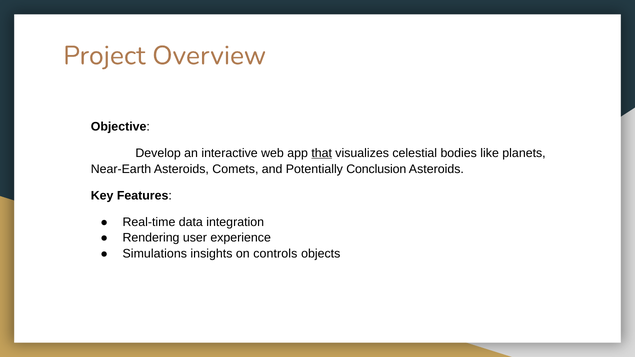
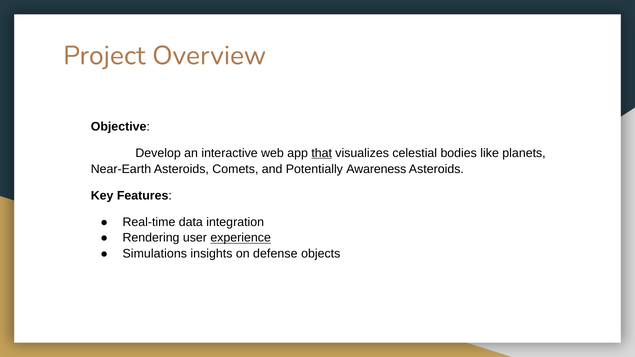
Conclusion: Conclusion -> Awareness (376, 169)
experience underline: none -> present (241, 238)
controls: controls -> defense (275, 254)
